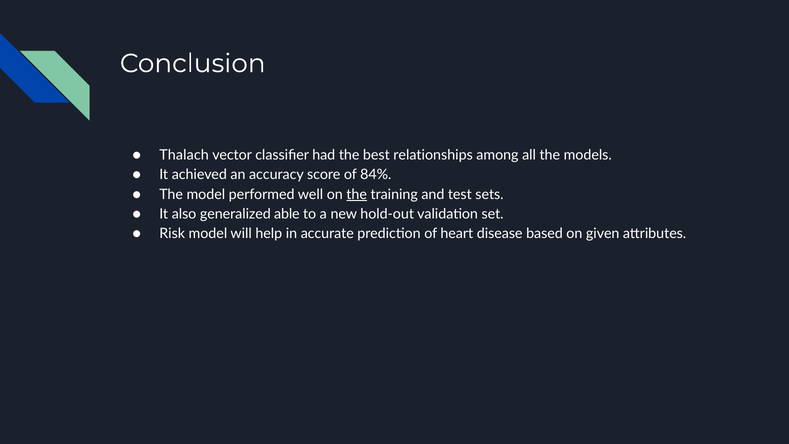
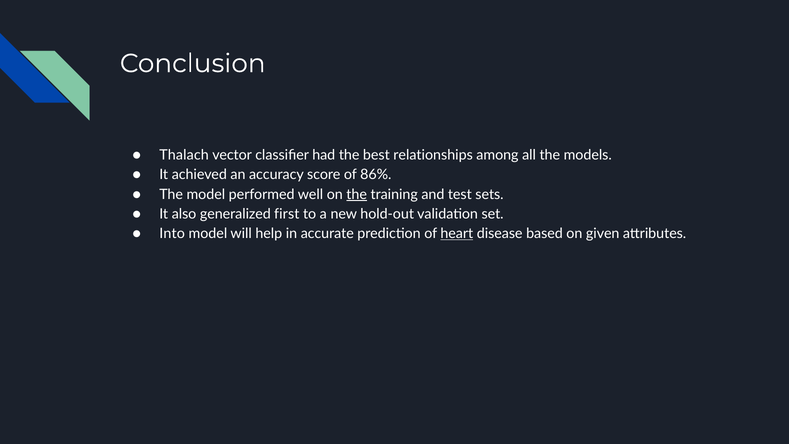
84%: 84% -> 86% (376, 175)
able: able -> first (287, 214)
Risk: Risk -> Into (172, 234)
heart underline: none -> present (457, 234)
